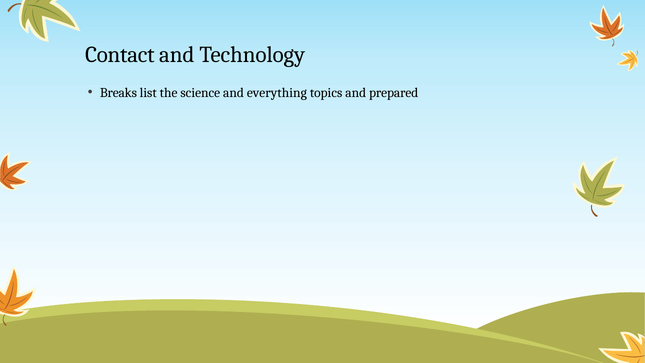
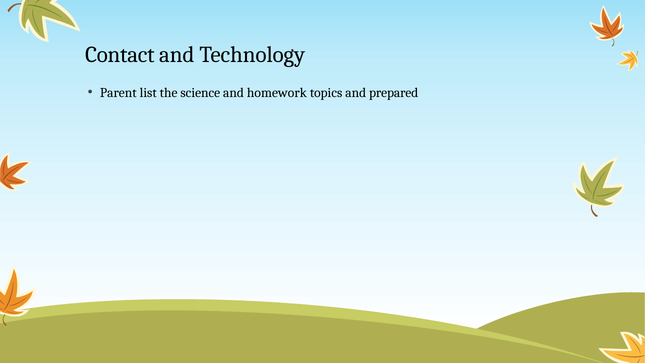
Breaks: Breaks -> Parent (118, 93)
everything: everything -> homework (277, 93)
